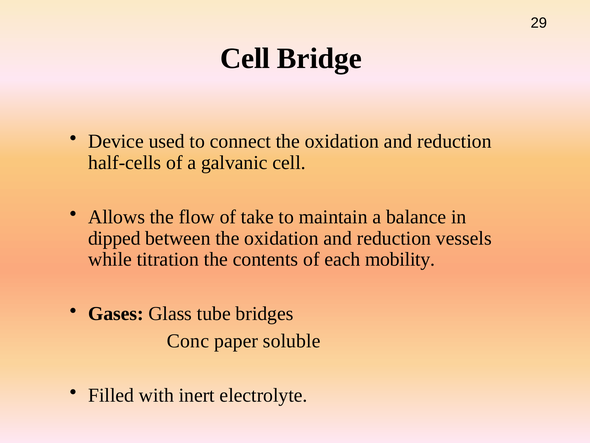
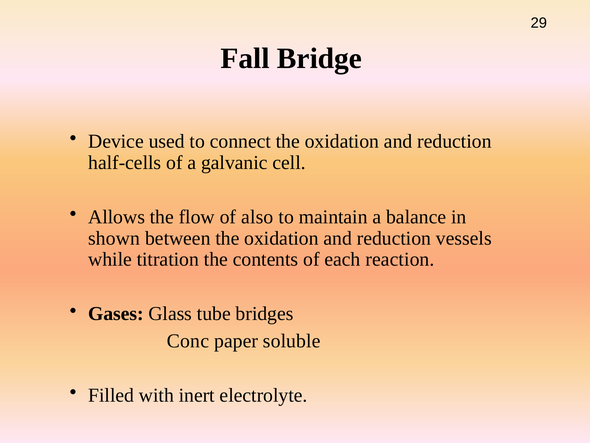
Cell: Cell -> Fall (245, 58)
take: take -> also (257, 217)
dipped: dipped -> shown (114, 238)
mobility: mobility -> reaction (400, 259)
